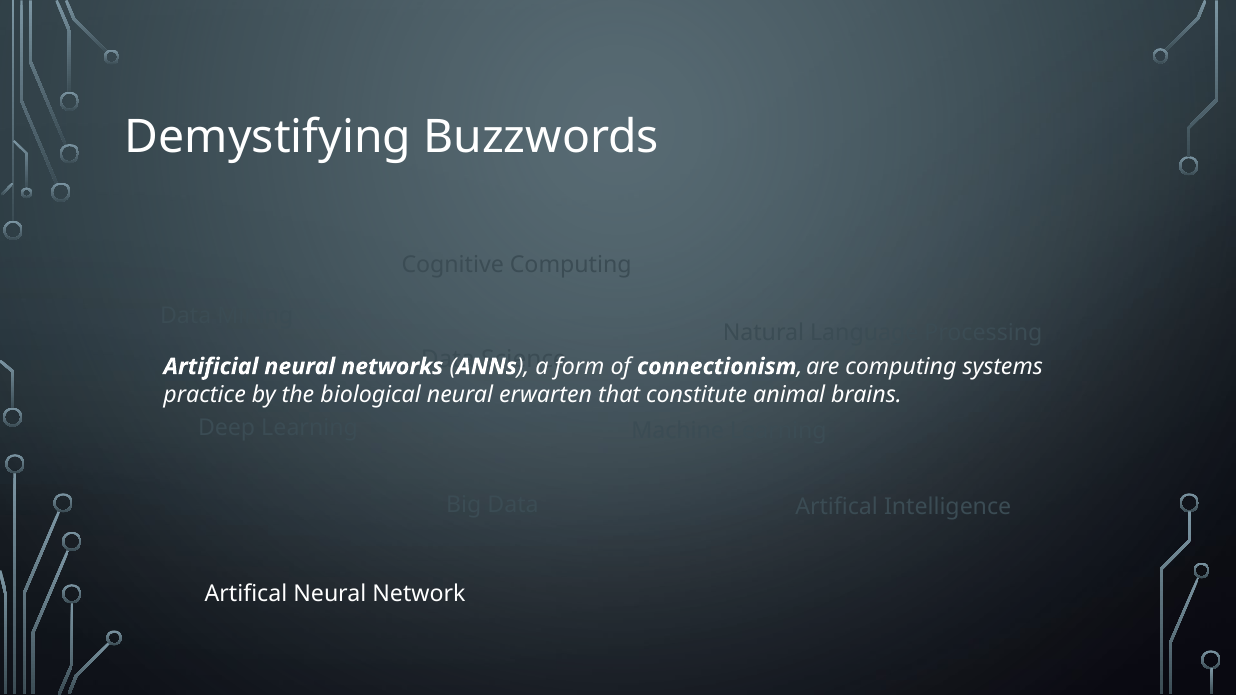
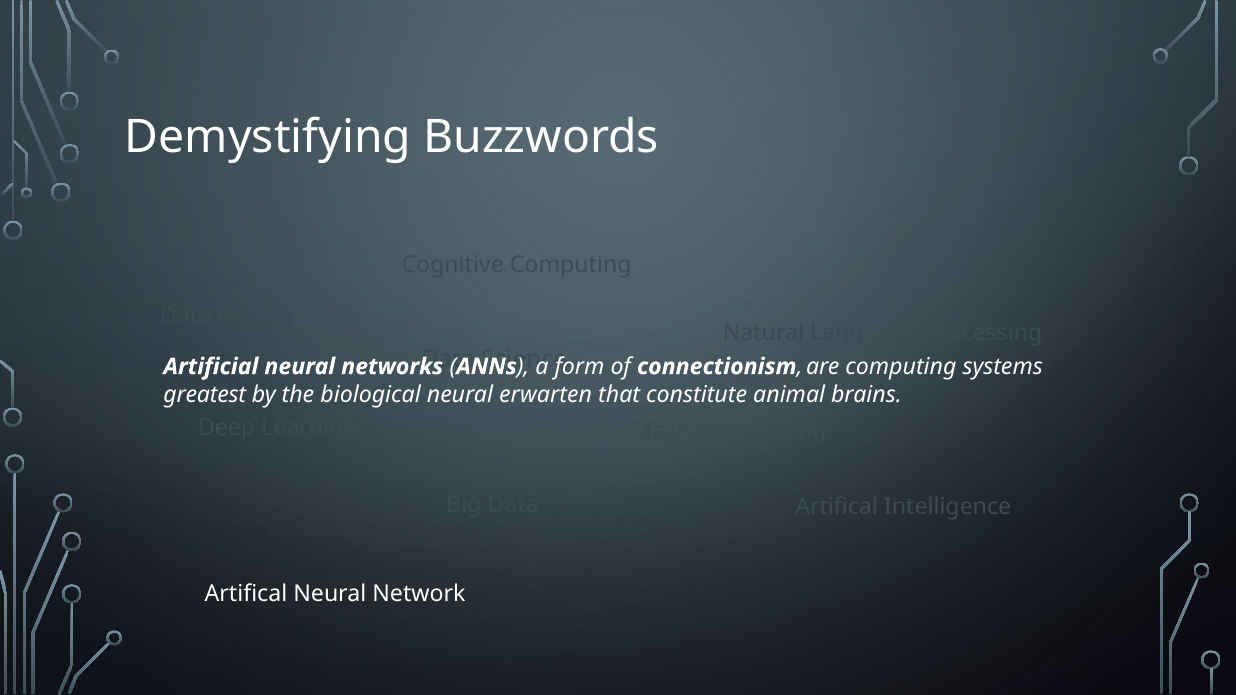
practice: practice -> greatest (205, 395)
